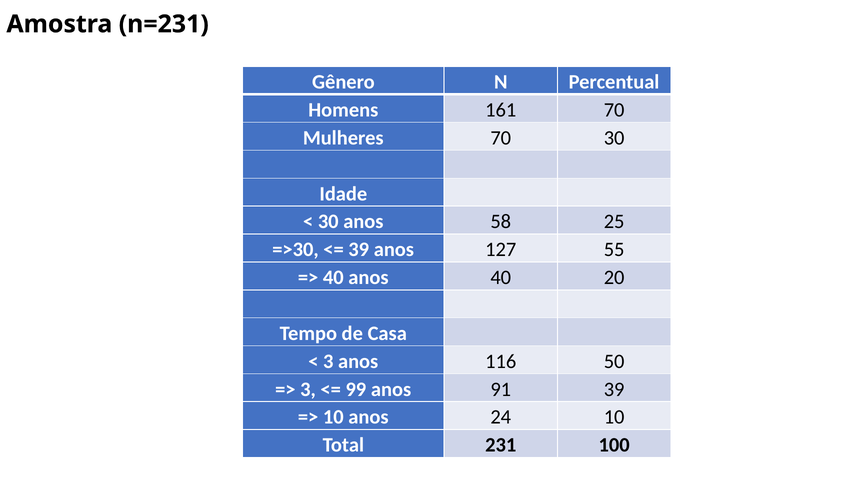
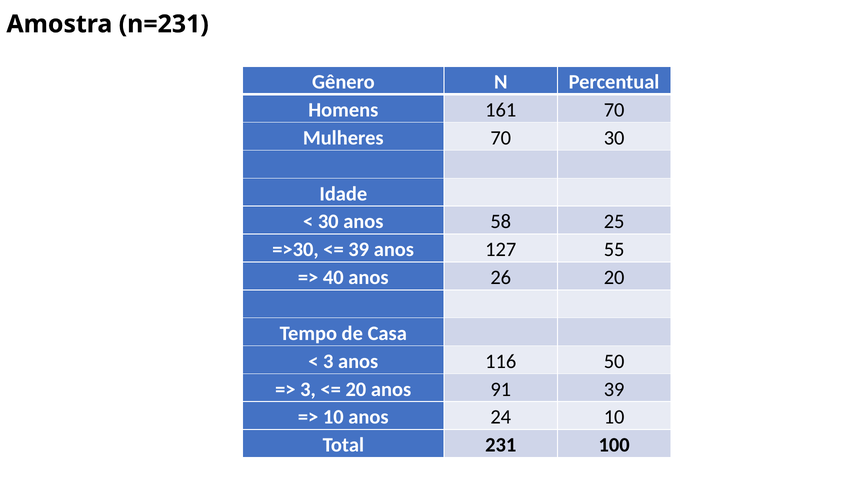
anos 40: 40 -> 26 (501, 278)
99: 99 -> 20 (356, 389)
